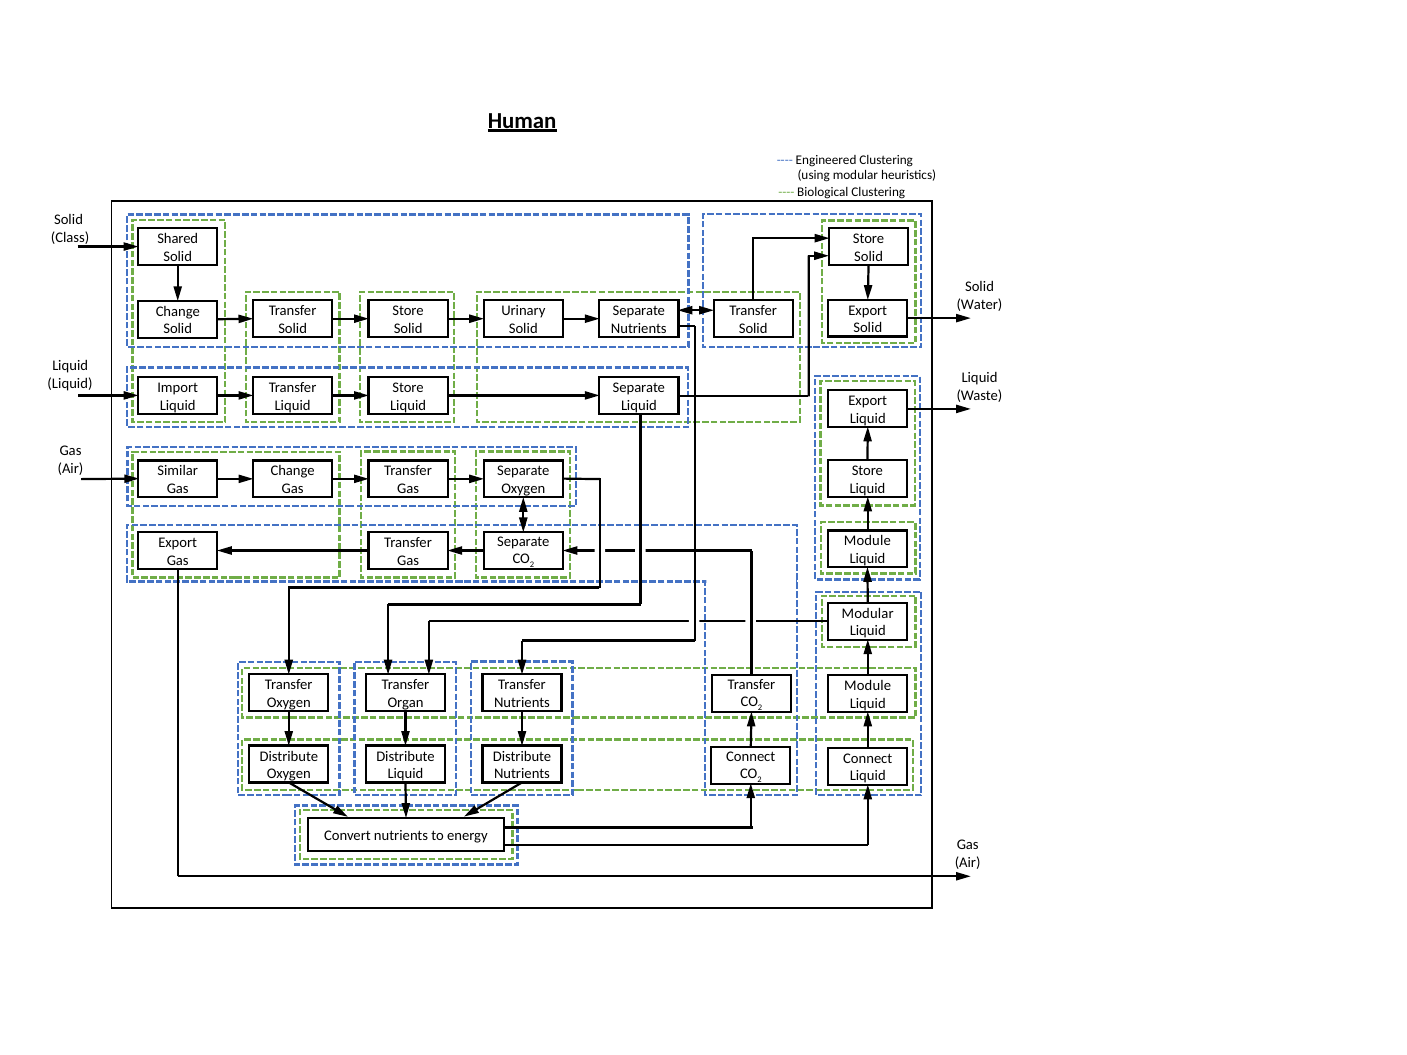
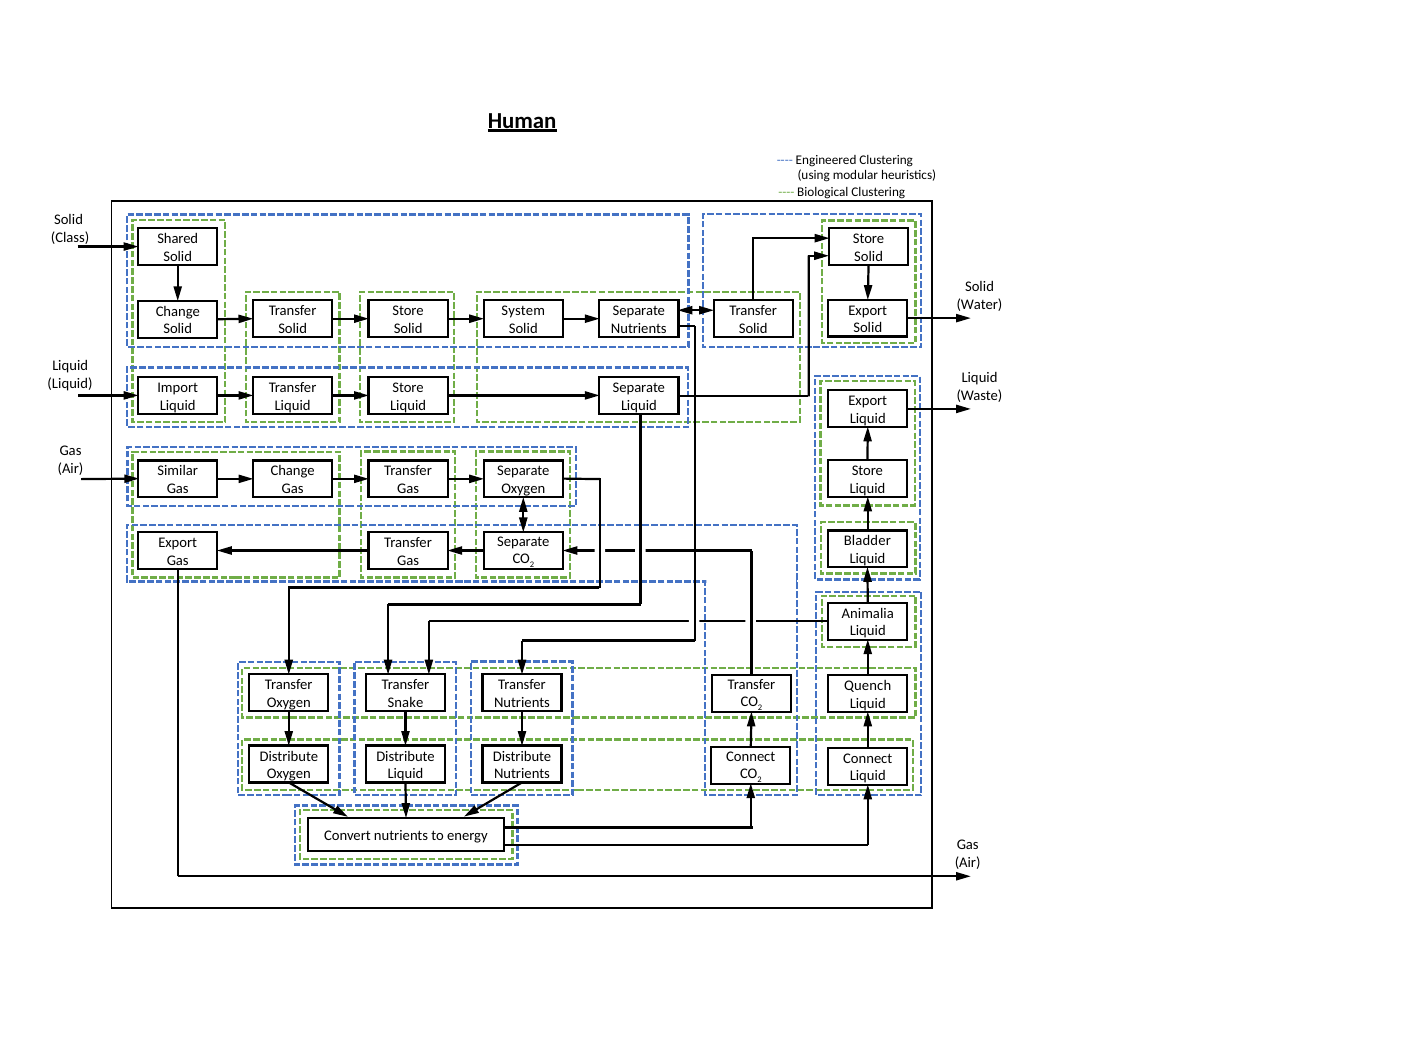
Urinary: Urinary -> System (523, 311)
Module: Module -> Bladder (867, 541)
Modular: Modular -> Animalia (868, 614)
Module: Module -> Quench (868, 686)
Organ: Organ -> Snake (405, 703)
